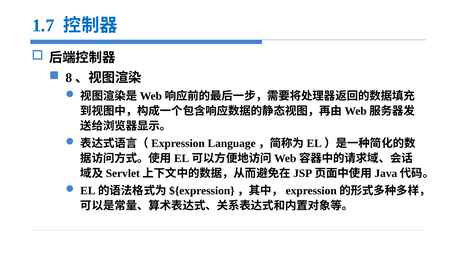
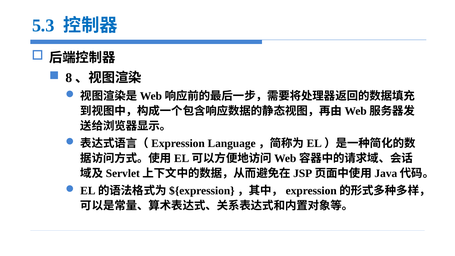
1.7: 1.7 -> 5.3 (43, 26)
